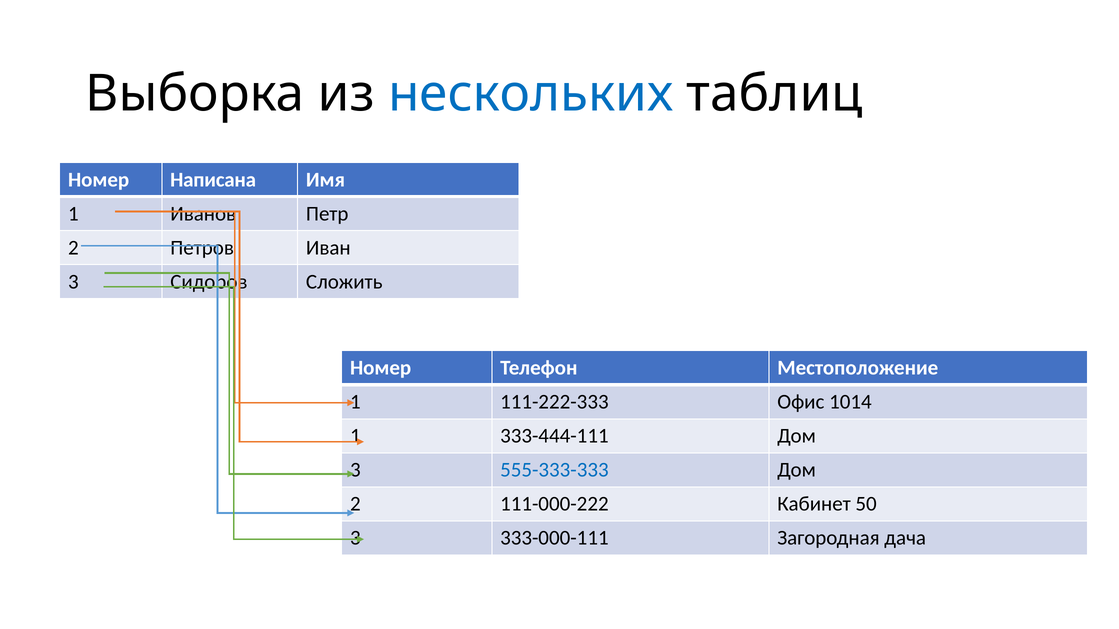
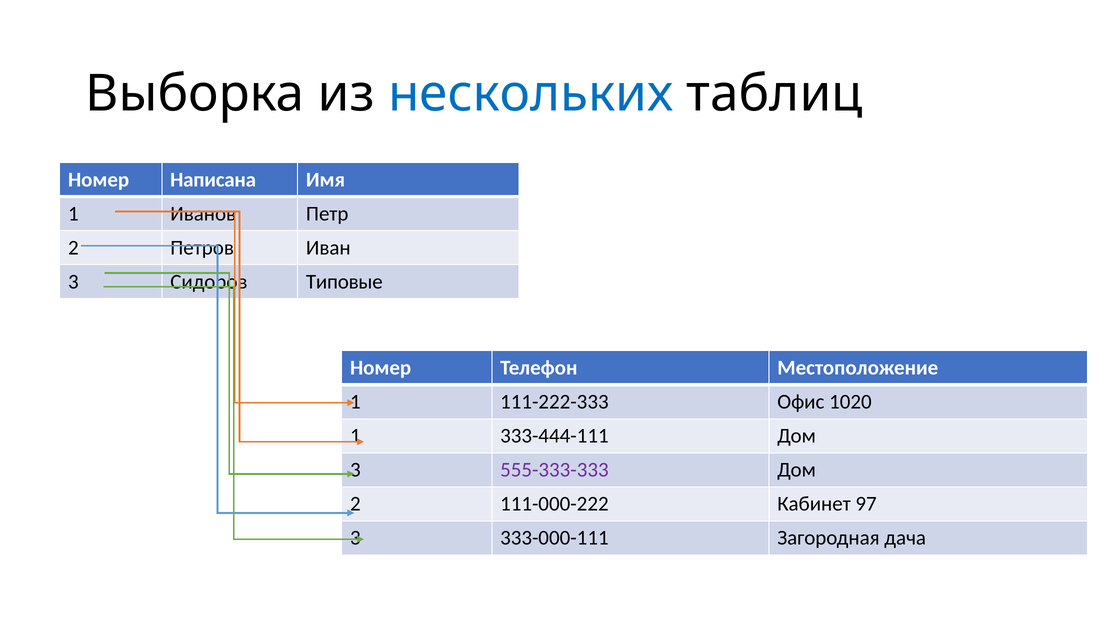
Сложить: Сложить -> Типовые (344, 282)
1014: 1014 -> 1020 (850, 402)
555-333-333 colour: blue -> purple (554, 470)
50: 50 -> 97 (866, 504)
